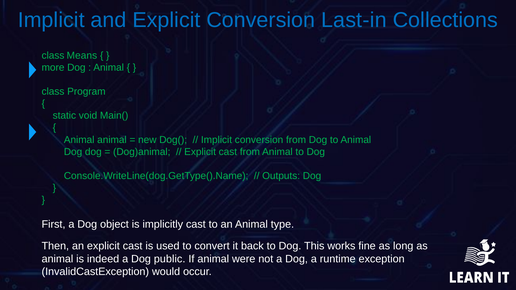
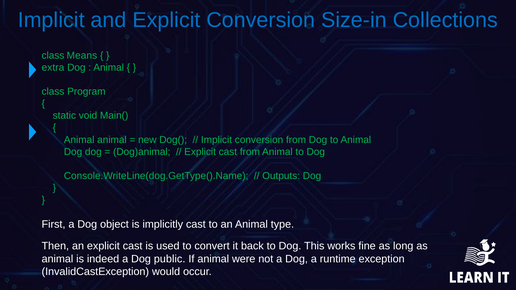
Last-in: Last-in -> Size-in (354, 20)
more: more -> extra (53, 68)
